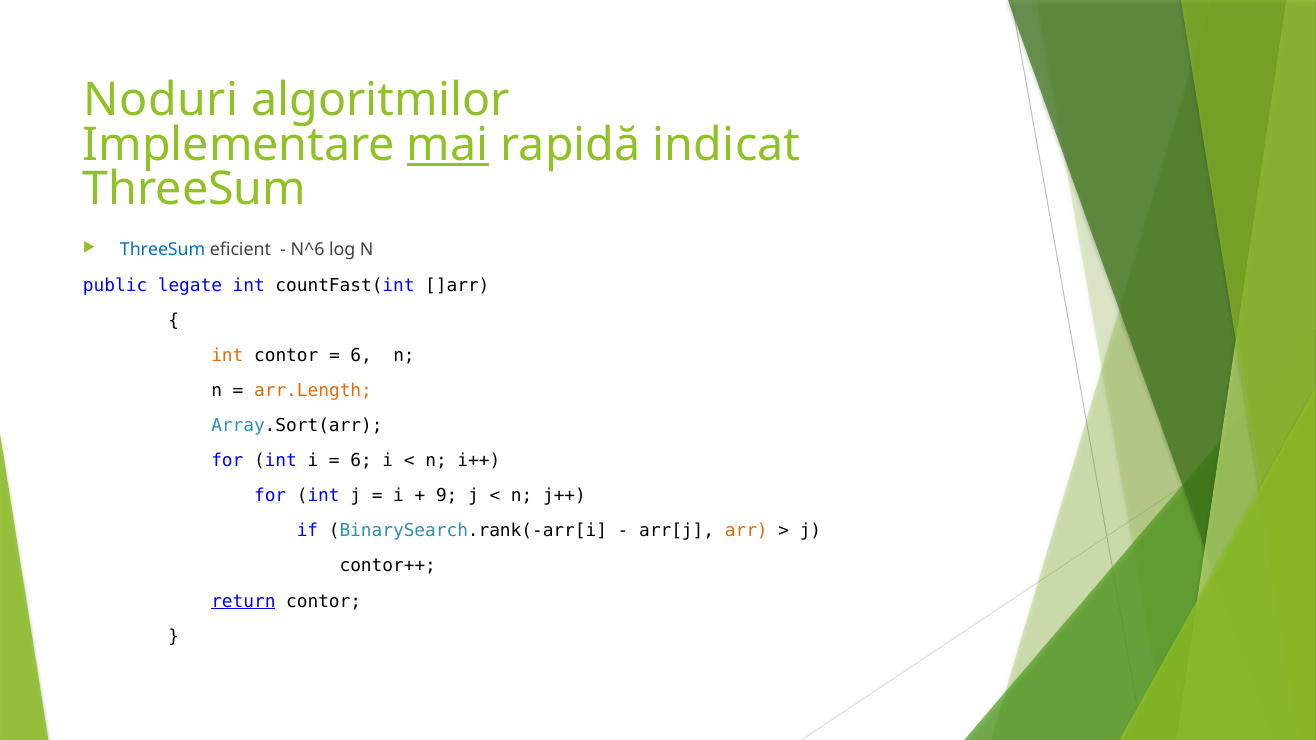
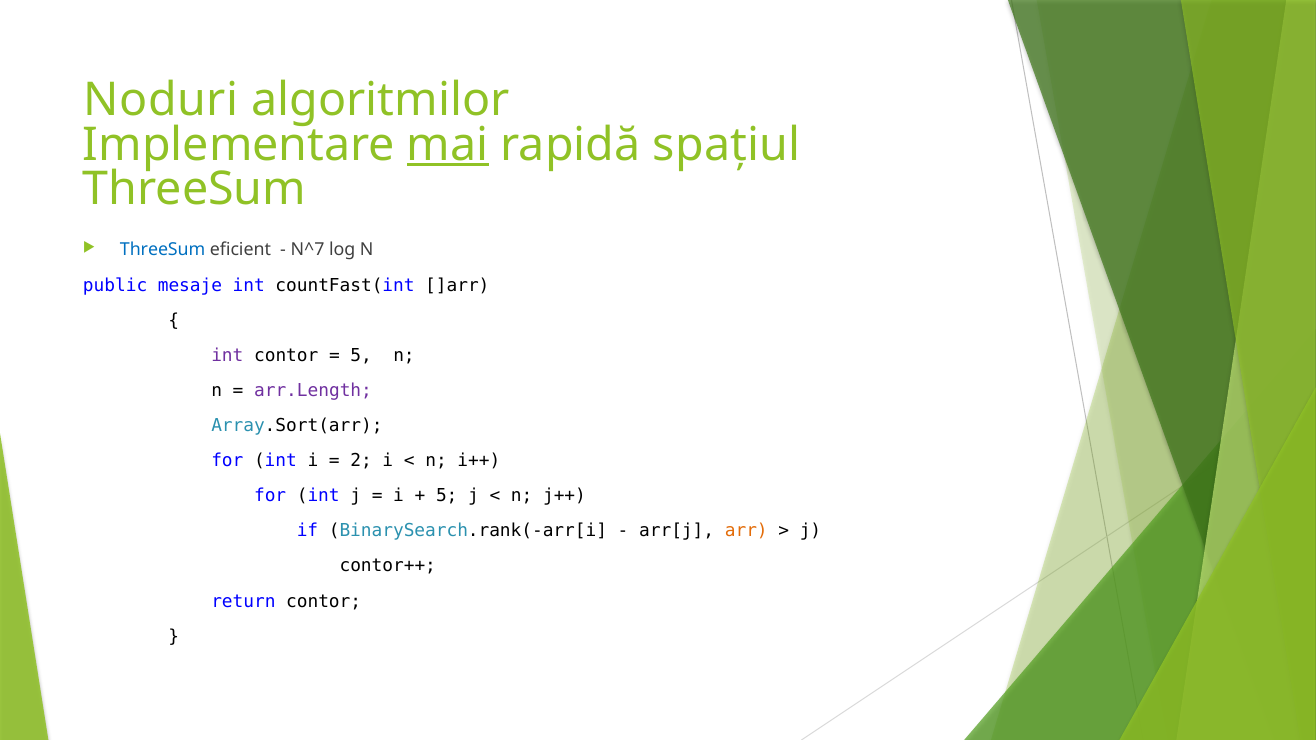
indicat: indicat -> spațiul (727, 145)
N^6: N^6 -> N^7 (308, 250)
legate: legate -> mesaje (190, 285)
int colour: orange -> purple (227, 355)
6: 6 -> 5 (361, 355)
arr.Length colour: orange -> purple (313, 391)
6: 6 -> 2 (361, 461)
9: 9 -> 5 (447, 496)
return underline: present -> none (243, 601)
